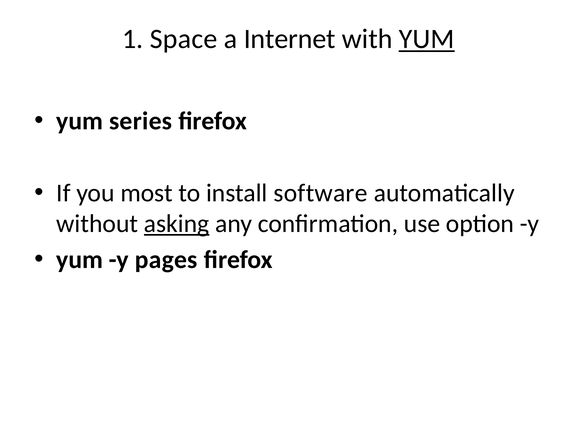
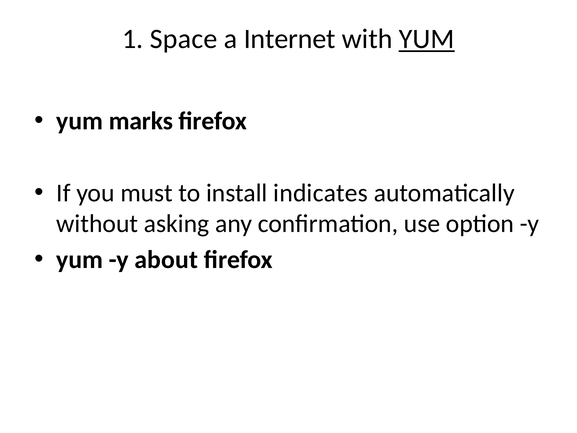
series: series -> marks (141, 121)
most: most -> must (147, 193)
software: software -> indicates (321, 193)
asking underline: present -> none (177, 224)
pages: pages -> about (166, 260)
